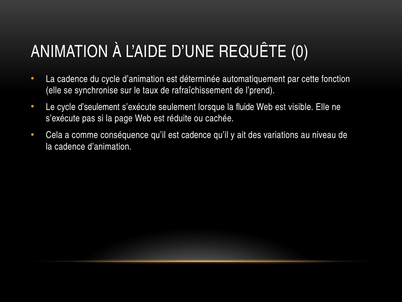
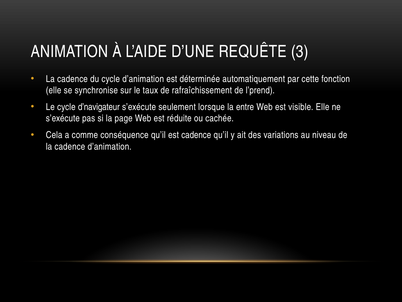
0: 0 -> 3 (300, 51)
d’seulement: d’seulement -> d’navigateur (99, 107)
fluide: fluide -> entre (245, 107)
